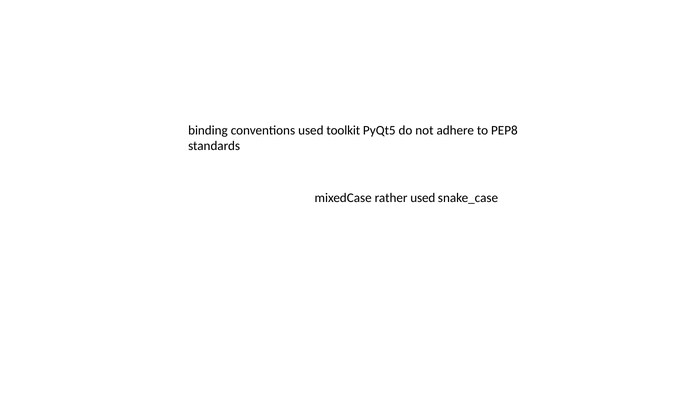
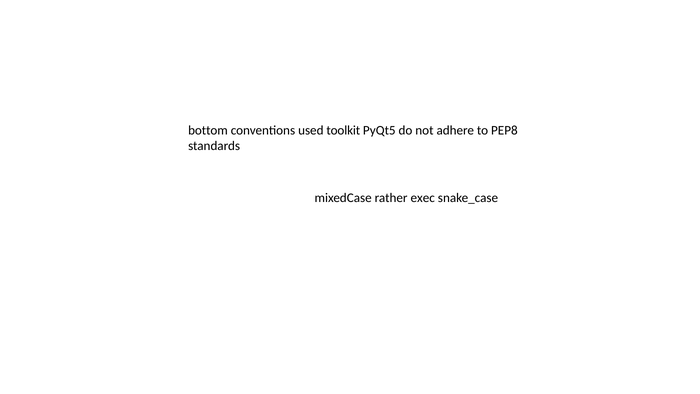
binding: binding -> bottom (208, 130)
rather used: used -> exec (423, 198)
